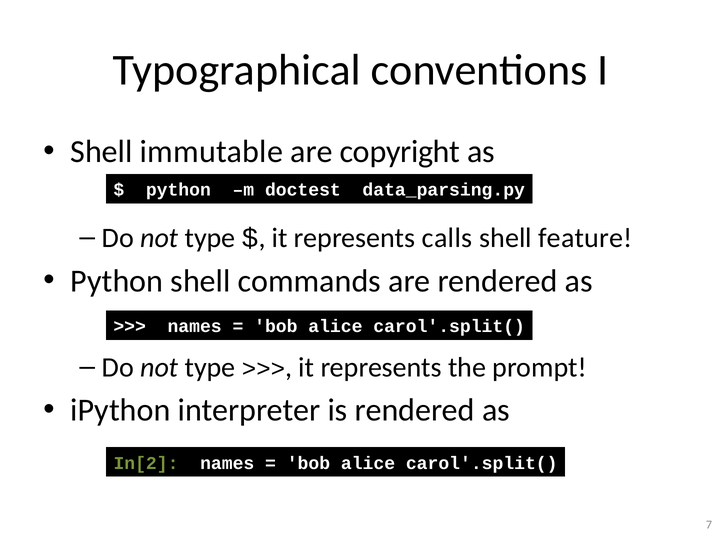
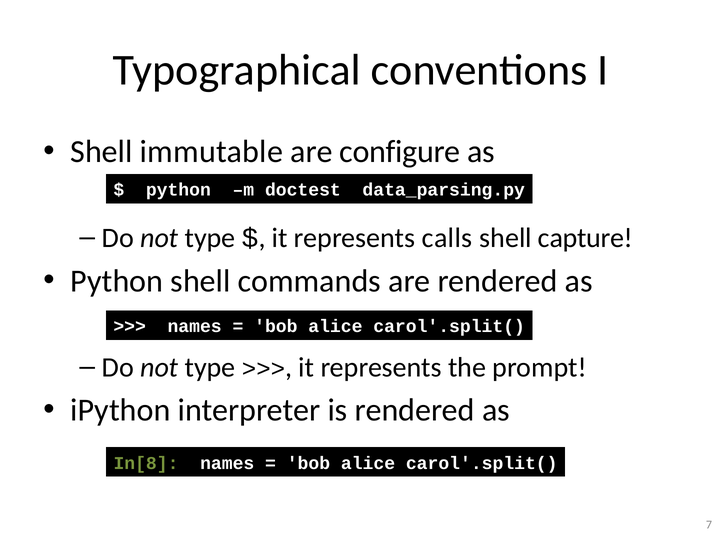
copyright: copyright -> configure (400, 151)
feature: feature -> capture (586, 238)
In[2: In[2 -> In[8 (146, 463)
